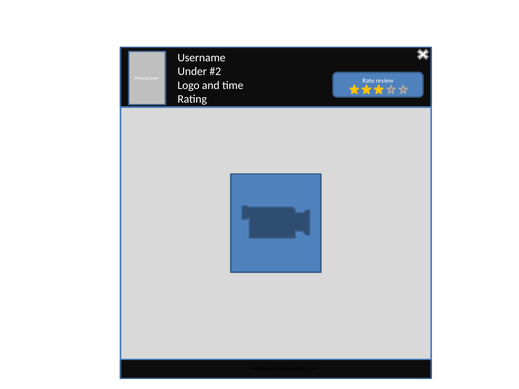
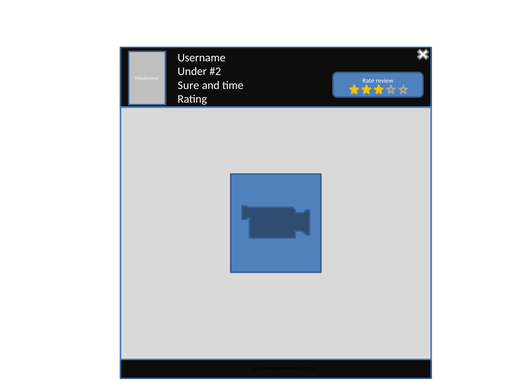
Logo: Logo -> Sure (188, 85)
